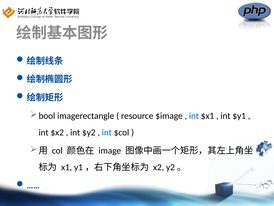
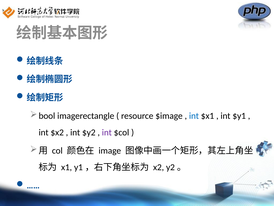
int colour: blue -> purple (107, 132)
